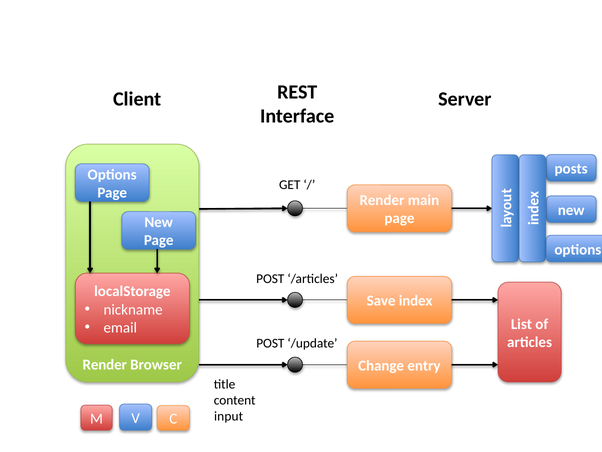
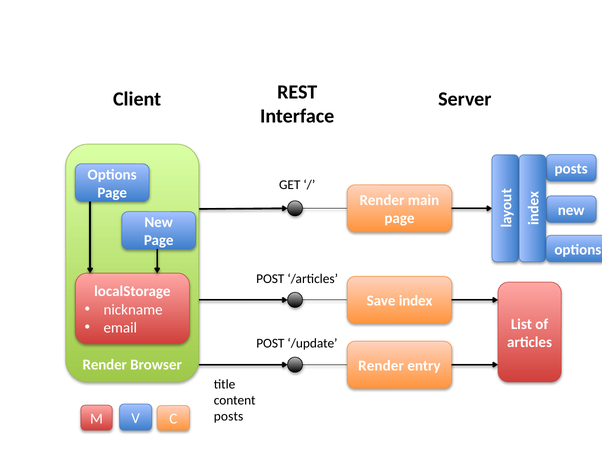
Change: Change -> Render (381, 365)
input: input -> posts (229, 416)
